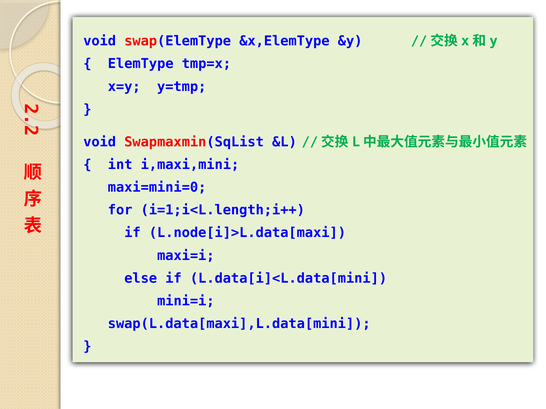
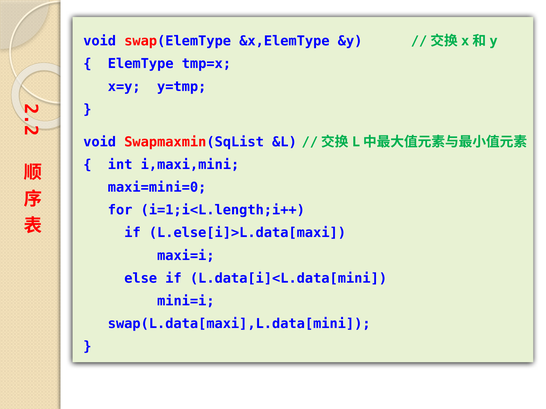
L.node[i]>L.data[maxi: L.node[i]>L.data[maxi -> L.else[i]>L.data[maxi (247, 233)
